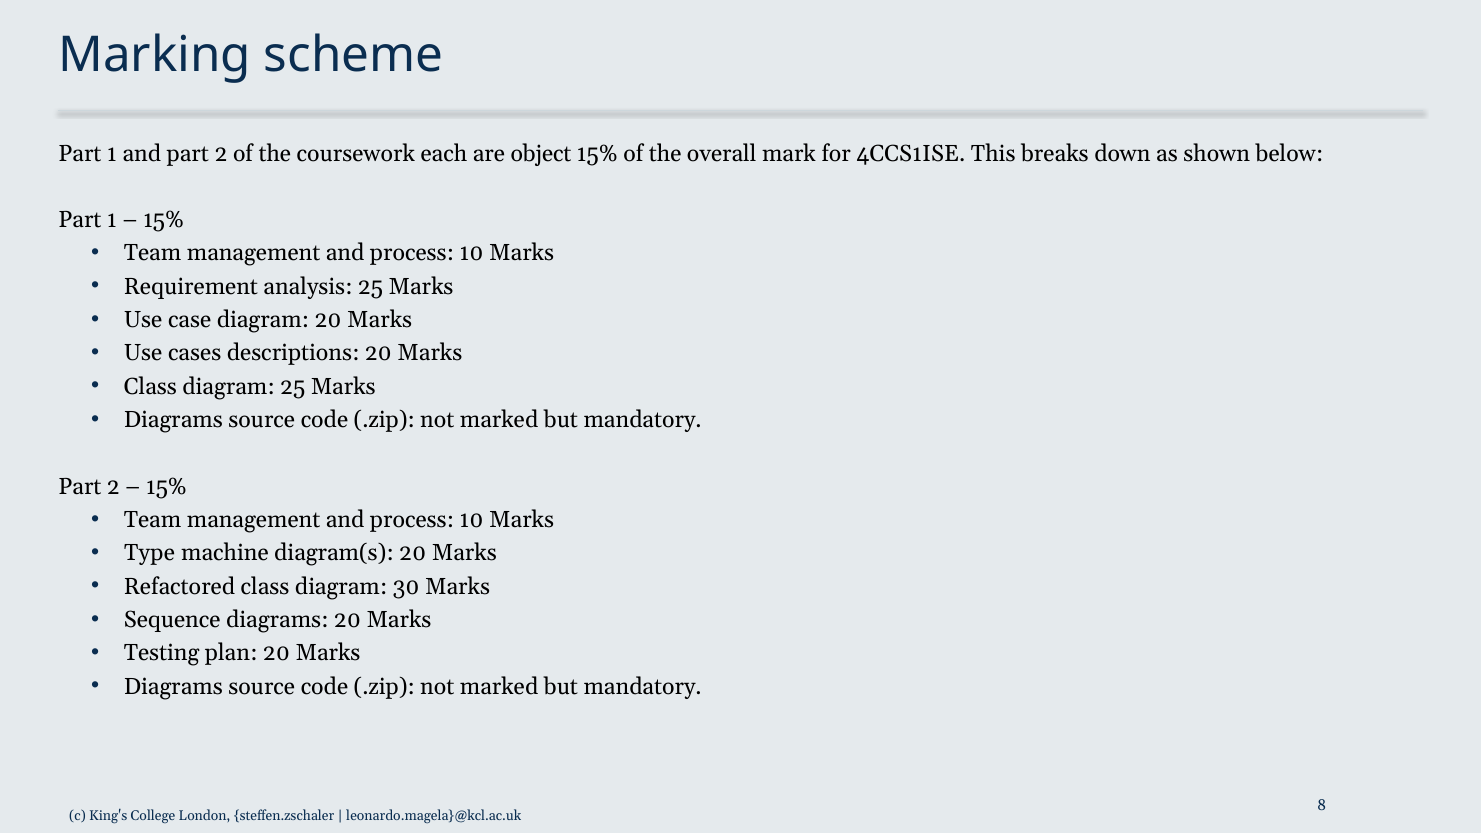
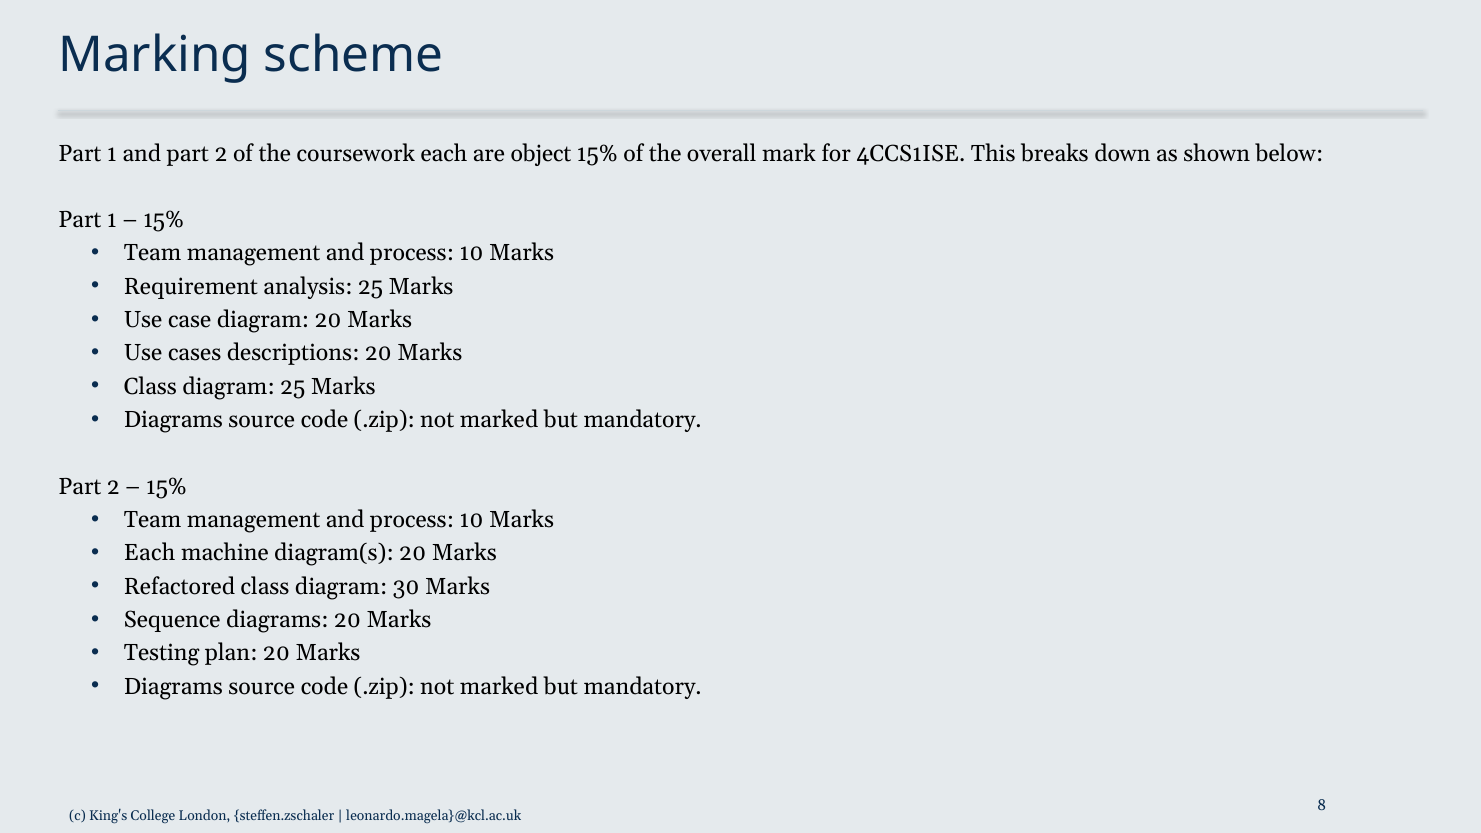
Type: Type -> Each (150, 553)
